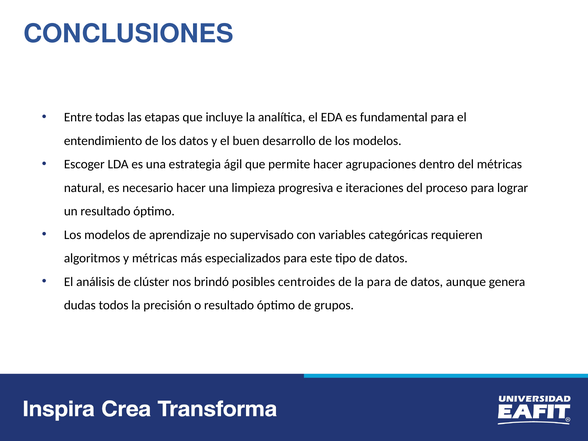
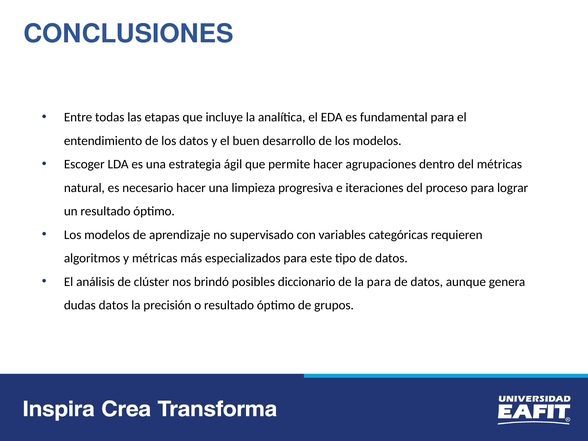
centroides: centroides -> diccionario (307, 282)
dudas todos: todos -> datos (114, 305)
